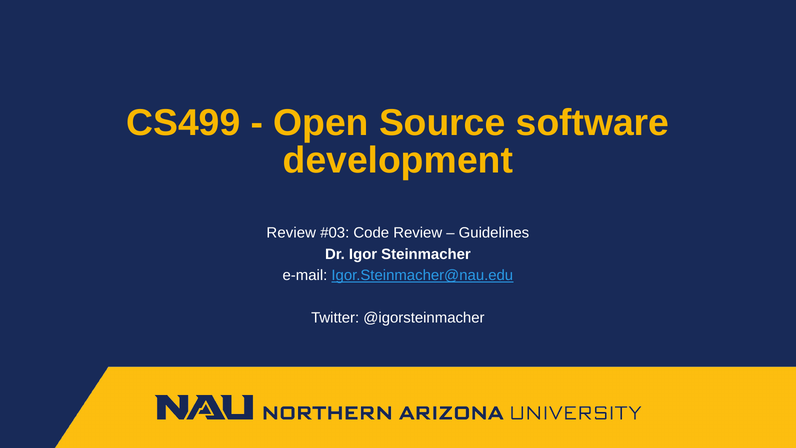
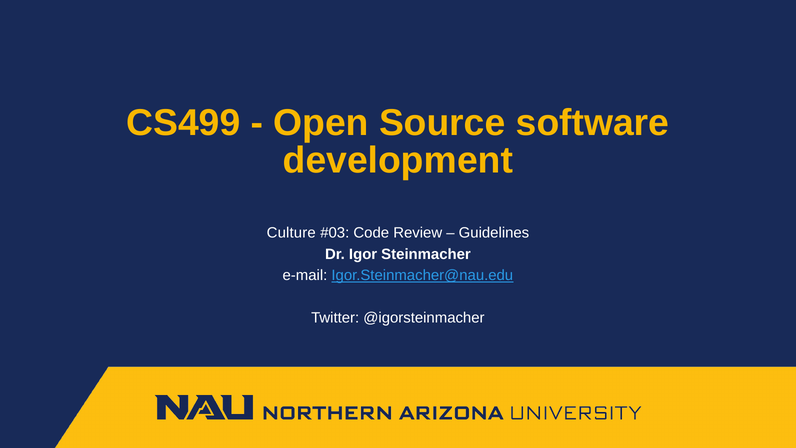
Review: Review -> Culture (291, 233)
